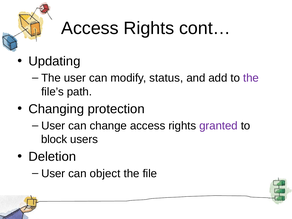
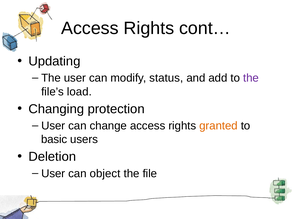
path: path -> load (79, 92)
granted colour: purple -> orange (218, 126)
block: block -> basic (54, 139)
